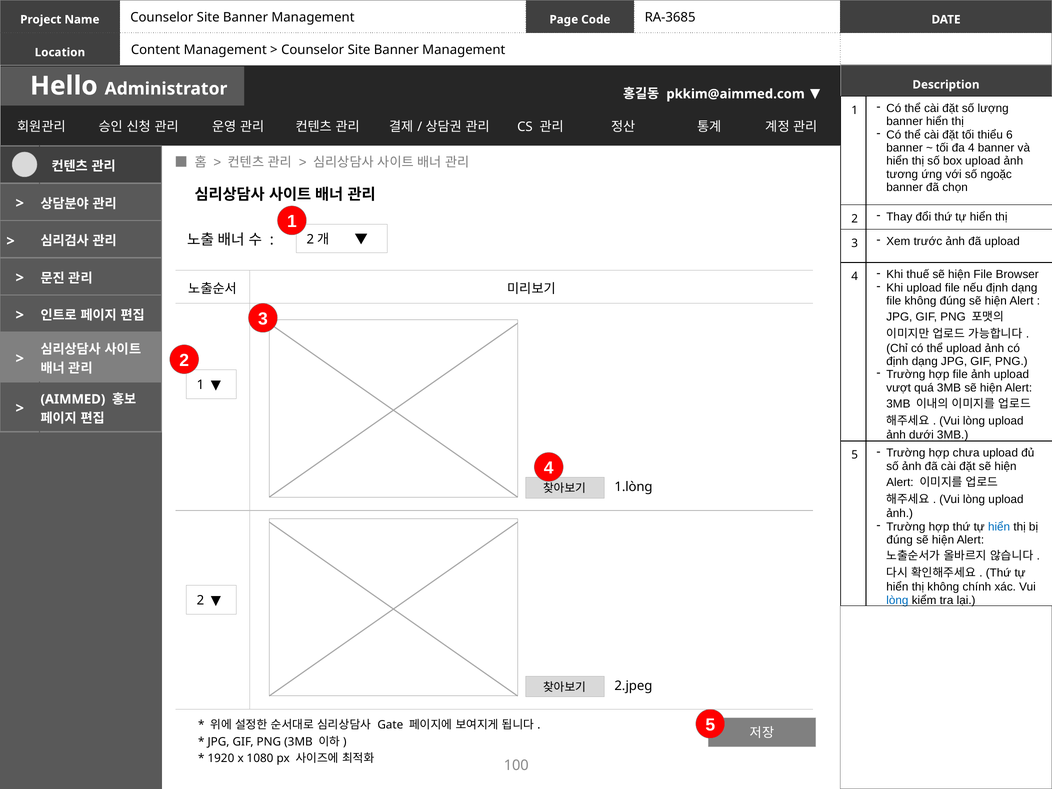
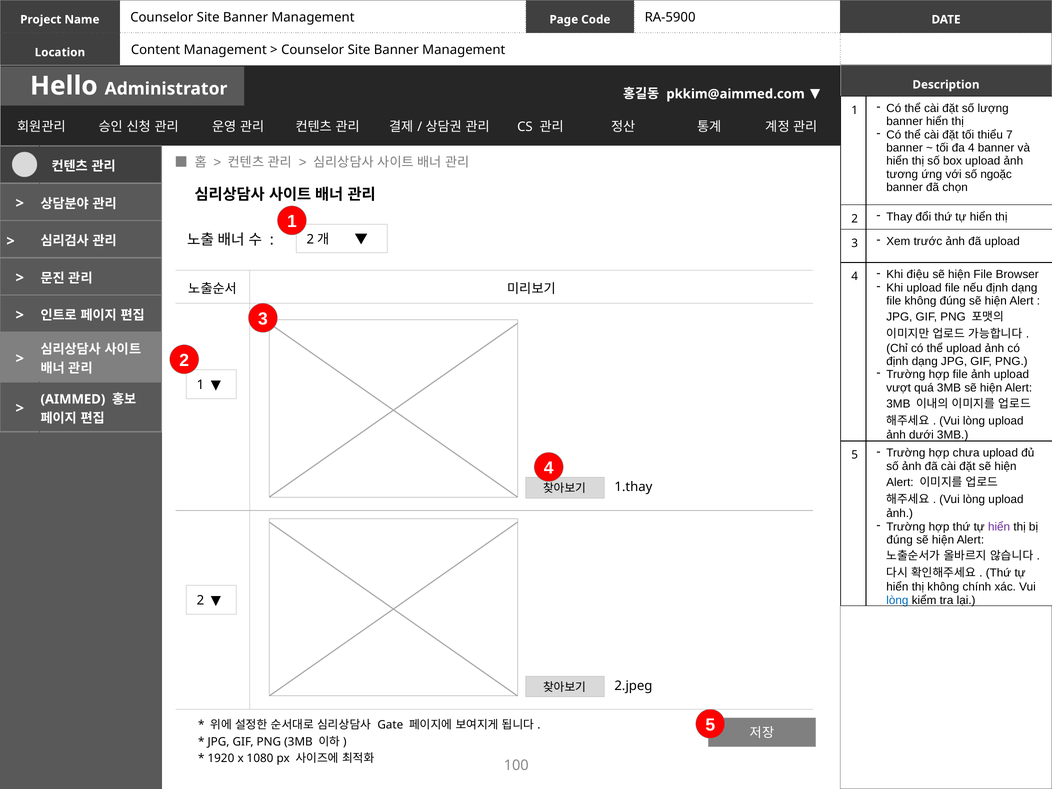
RA-3685: RA-3685 -> RA-5900 (670, 17)
6: 6 -> 7 (1009, 135)
thuế: thuế -> điệu (918, 275)
1.lòng: 1.lòng -> 1.thay (633, 487)
hiển colour: blue -> purple (999, 527)
